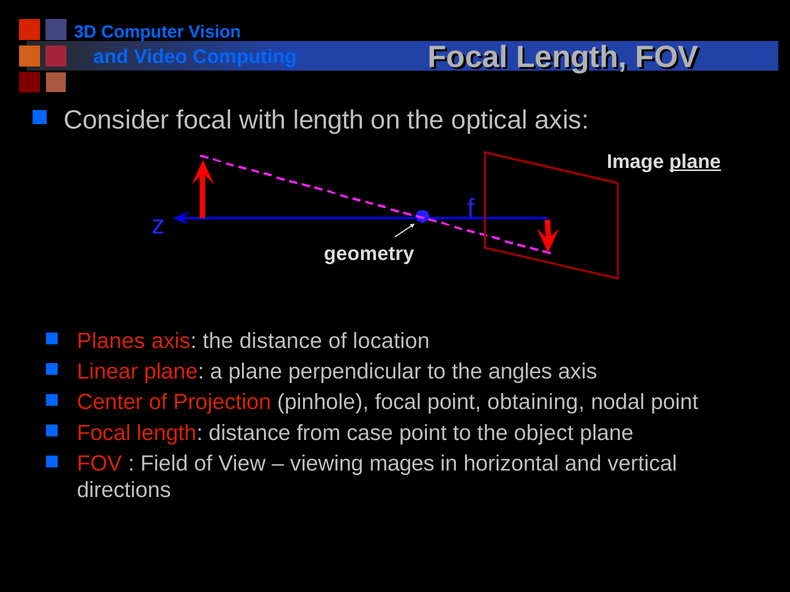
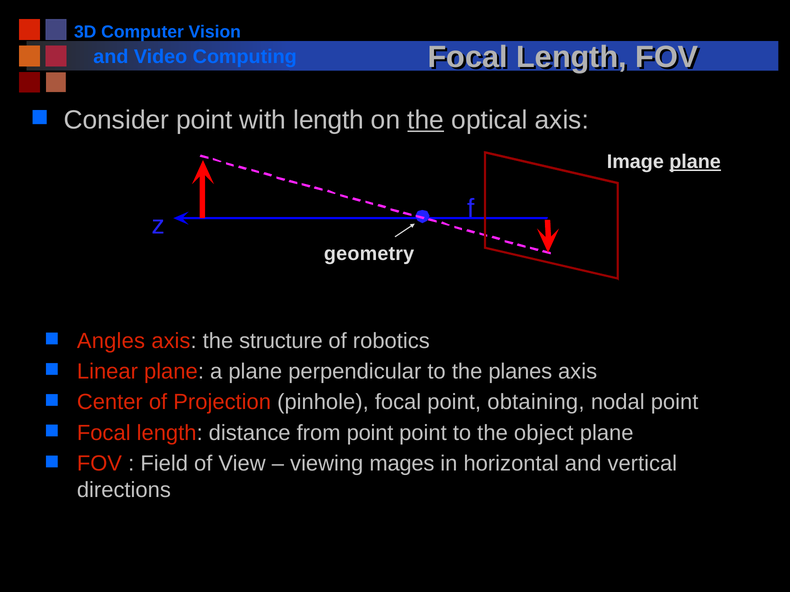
Consider focal: focal -> point (204, 120)
the underline: none -> present (426, 120)
Planes: Planes -> Angles (111, 341)
the distance: distance -> structure (281, 341)
location: location -> robotics (391, 341)
angles: angles -> planes (520, 372)
from case: case -> point (370, 433)
